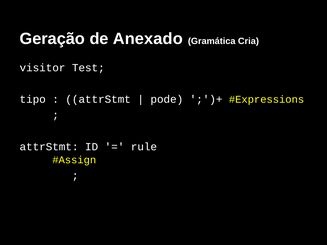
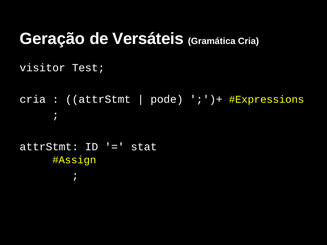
Anexado: Anexado -> Versáteis (148, 39)
tipo: tipo -> cria (33, 99)
rule: rule -> stat (144, 147)
